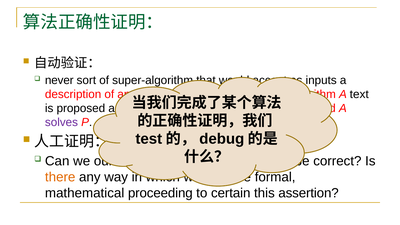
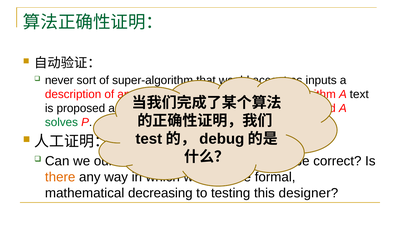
solves colour: purple -> green (61, 122)
proceeding: proceeding -> decreasing (160, 193)
certain: certain -> testing (231, 193)
assertion: assertion -> designer (308, 193)
